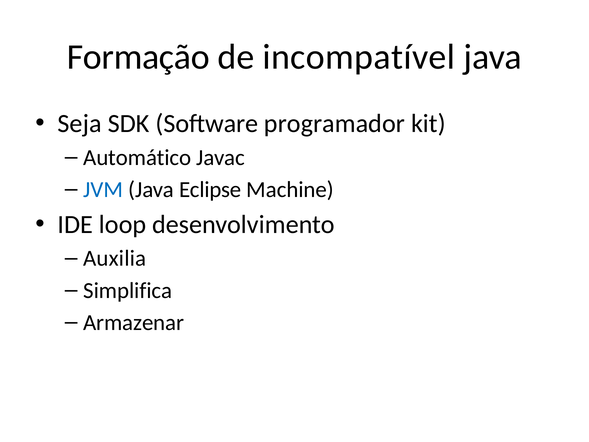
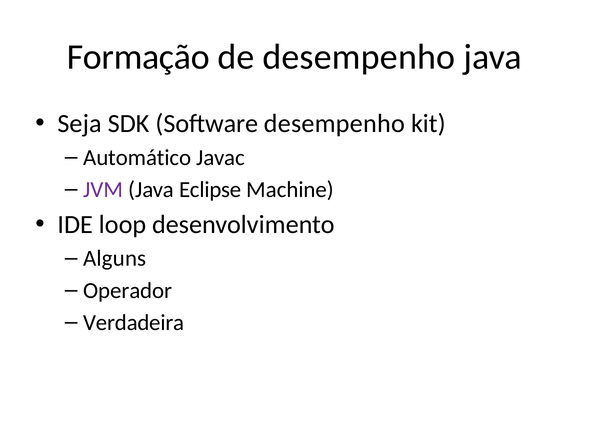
de incompatível: incompatível -> desempenho (359, 57)
Software programador: programador -> desempenho (334, 124)
JVM colour: blue -> purple (103, 189)
Auxilia: Auxilia -> Alguns (115, 258)
Simplifica: Simplifica -> Operador (128, 290)
Armazenar: Armazenar -> Verdadeira (134, 322)
